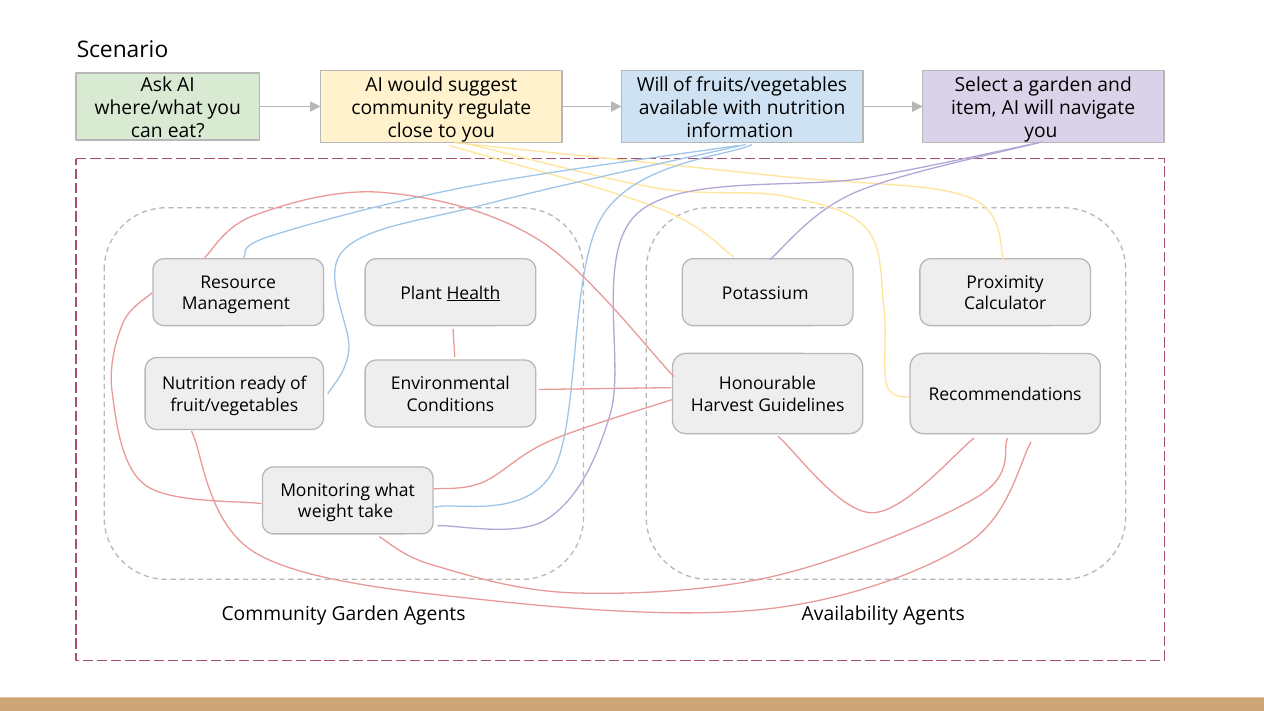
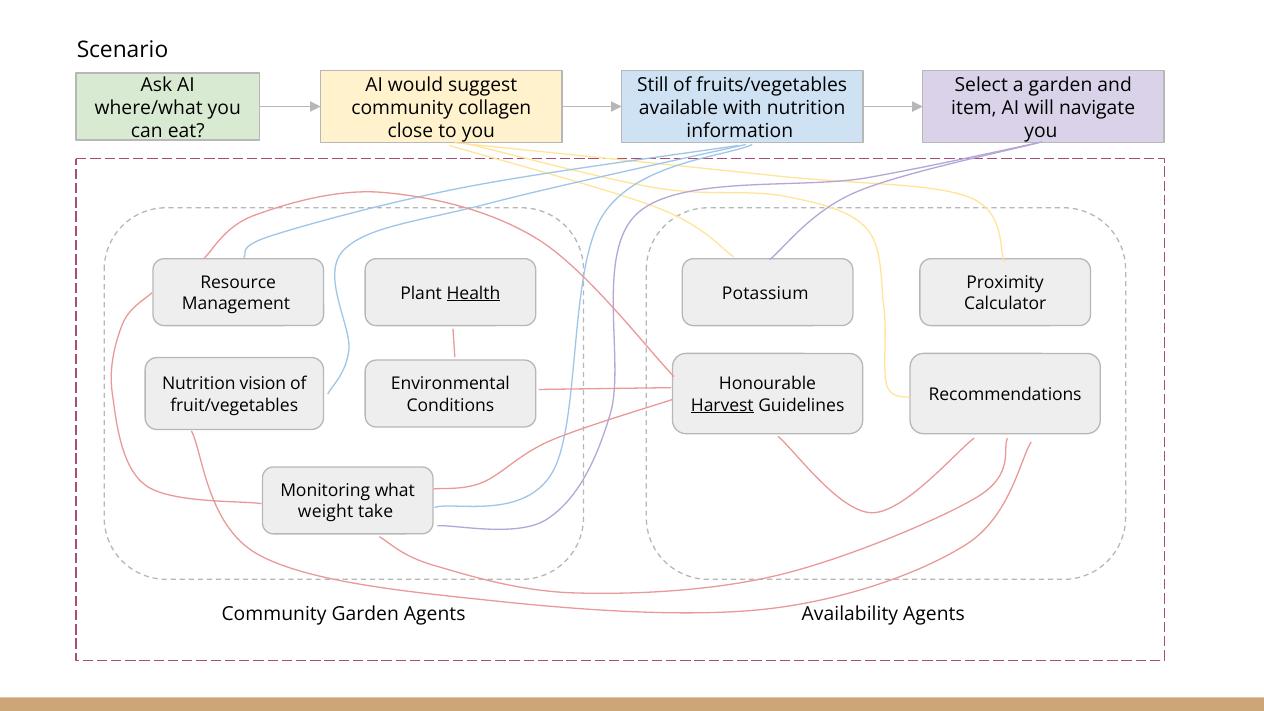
Will: Will -> Still (653, 85)
regulate: regulate -> collagen (495, 108)
ready: ready -> vision (263, 384)
Harvest underline: none -> present (722, 405)
